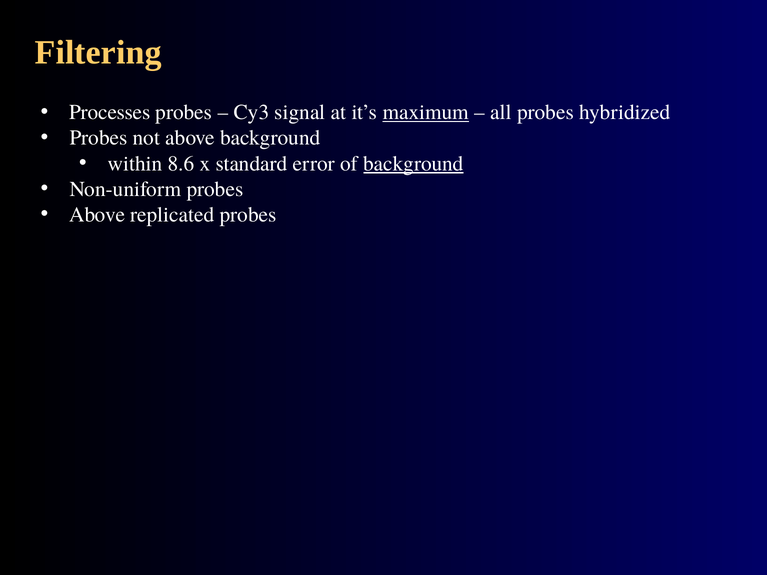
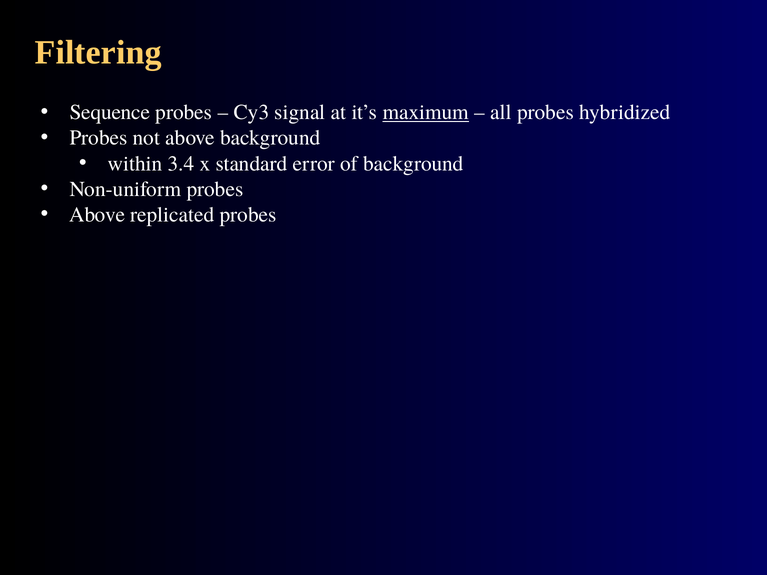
Processes: Processes -> Sequence (110, 112)
8.6: 8.6 -> 3.4 (181, 164)
background underline: present -> none (413, 164)
